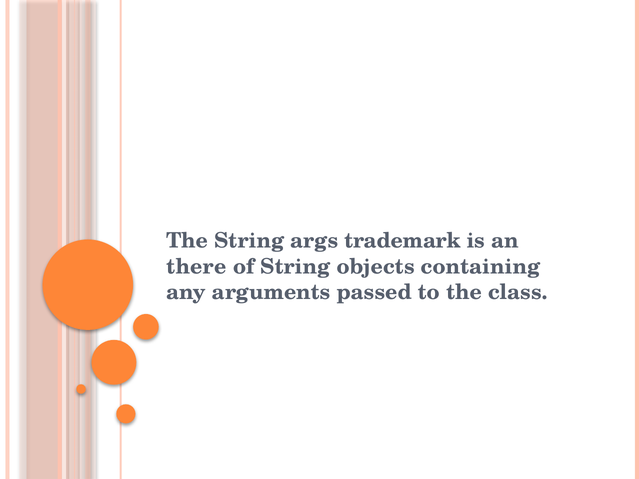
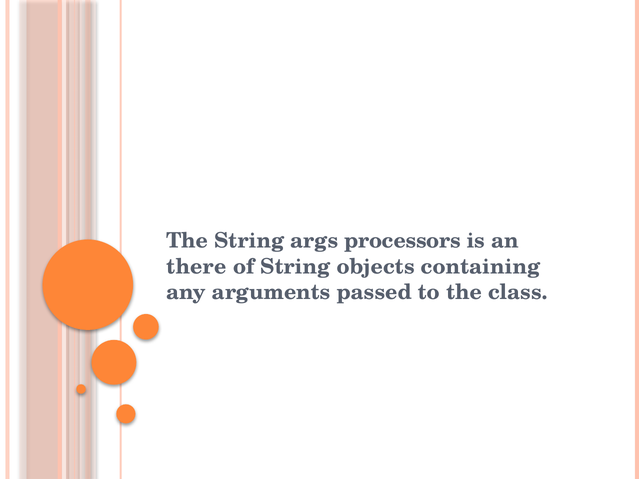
trademark: trademark -> processors (403, 241)
